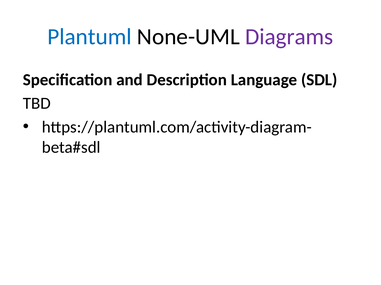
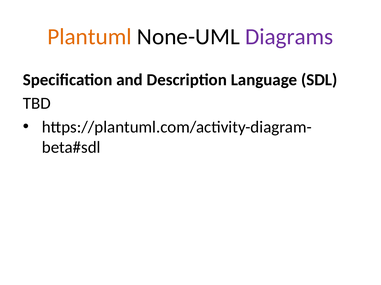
Plantuml colour: blue -> orange (89, 37)
